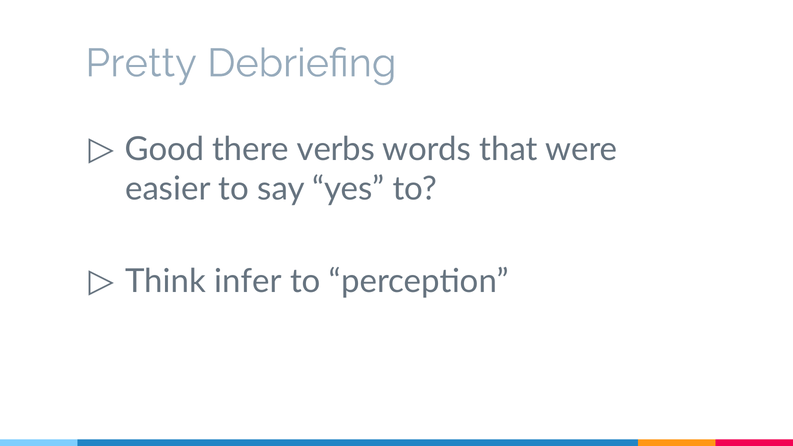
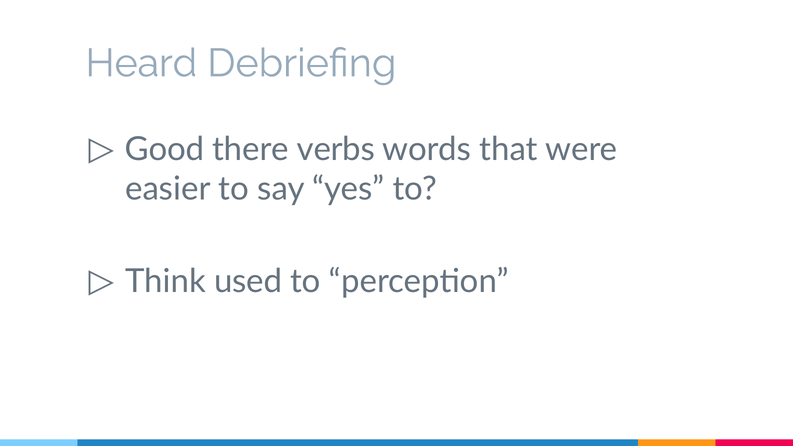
Pretty: Pretty -> Heard (141, 63)
infer: infer -> used (248, 281)
